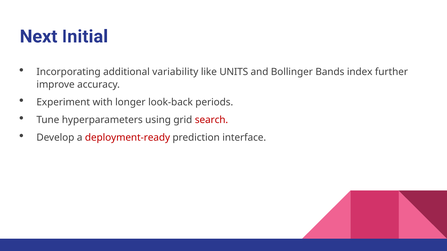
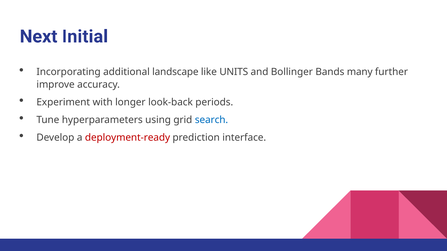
variability: variability -> landscape (175, 72)
index: index -> many (360, 72)
search colour: red -> blue (212, 120)
